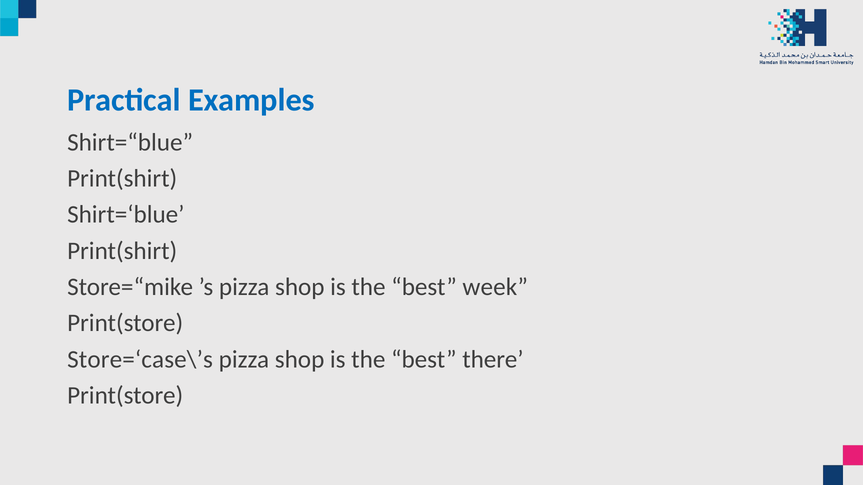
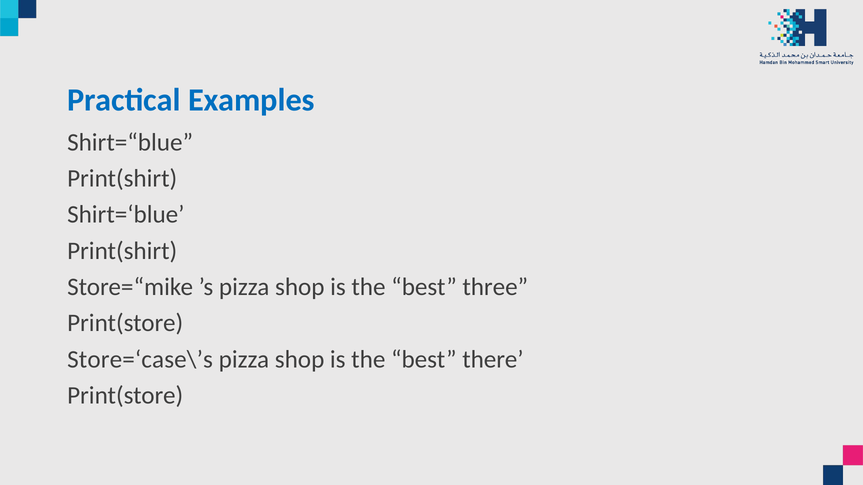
week: week -> three (495, 287)
